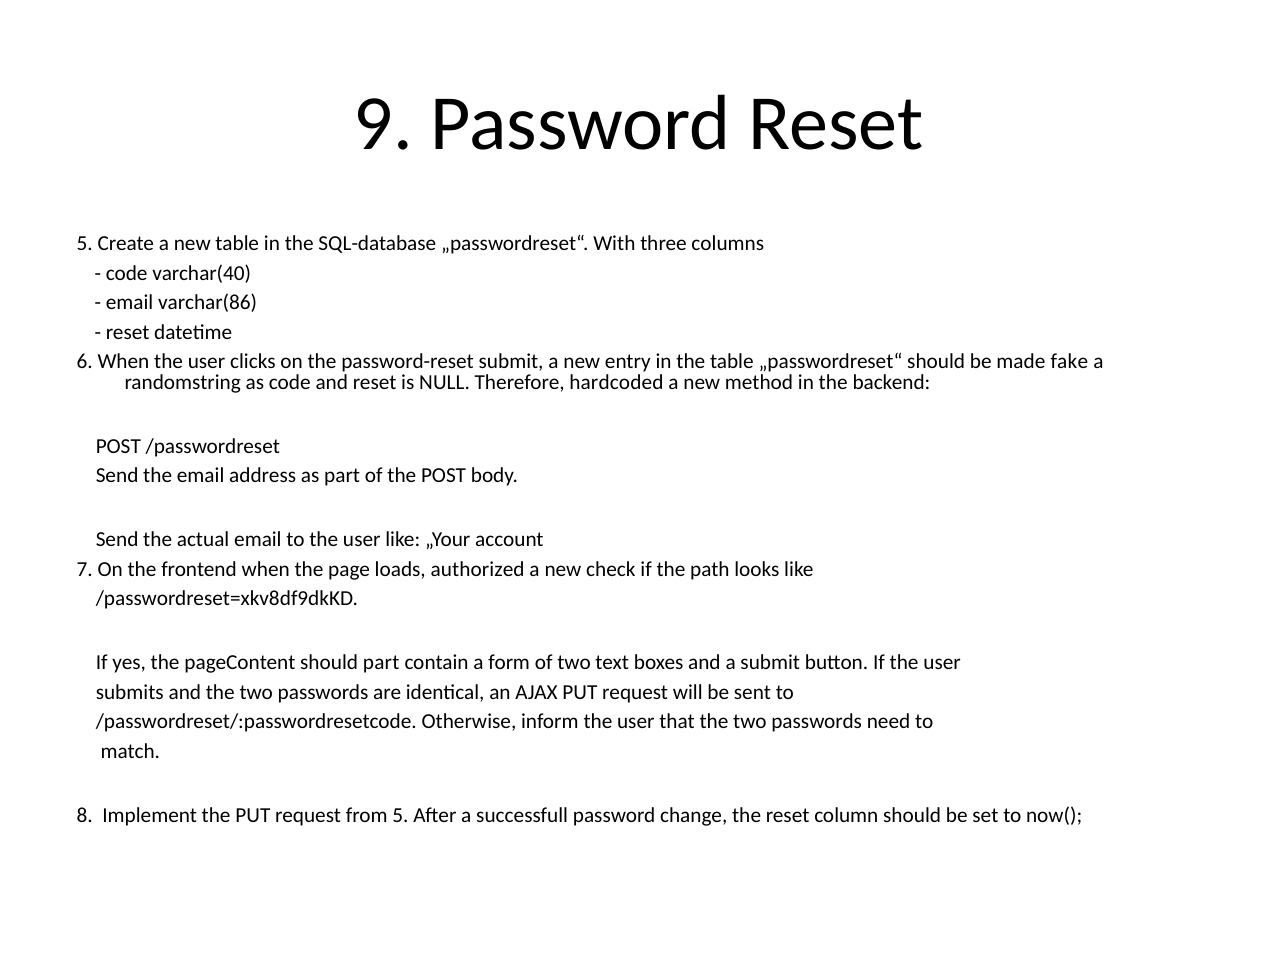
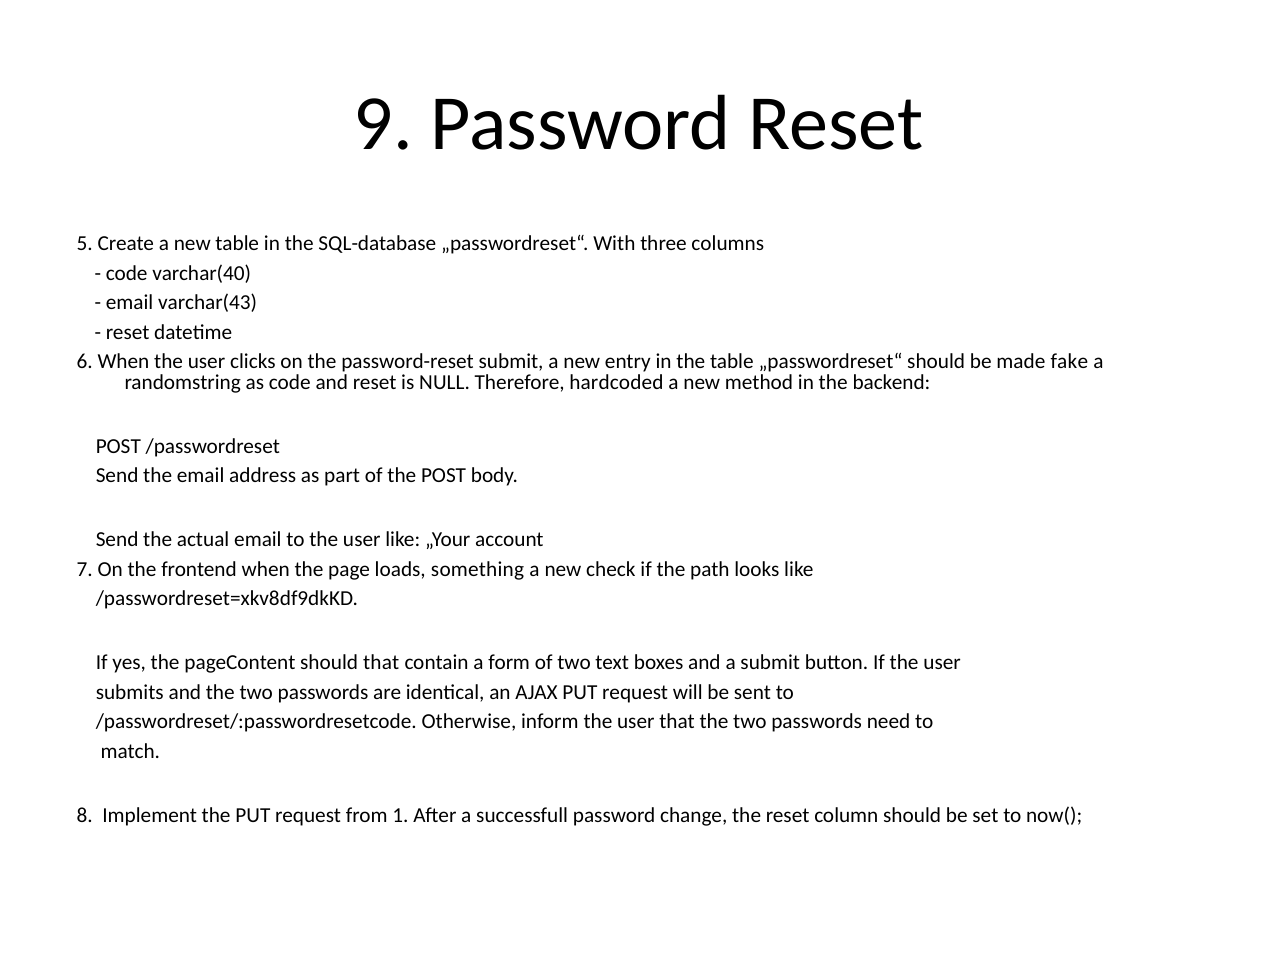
varchar(86: varchar(86 -> varchar(43 (208, 302)
authorized: authorized -> something (478, 569)
should part: part -> that (381, 663)
from 5: 5 -> 1 (400, 815)
